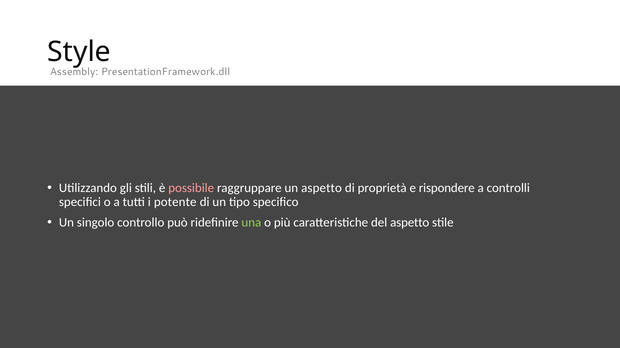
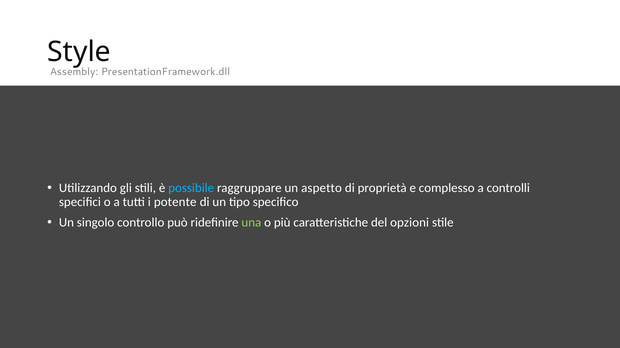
possibile colour: pink -> light blue (191, 189)
rispondere: rispondere -> complesso (447, 189)
del aspetto: aspetto -> opzioni (410, 223)
